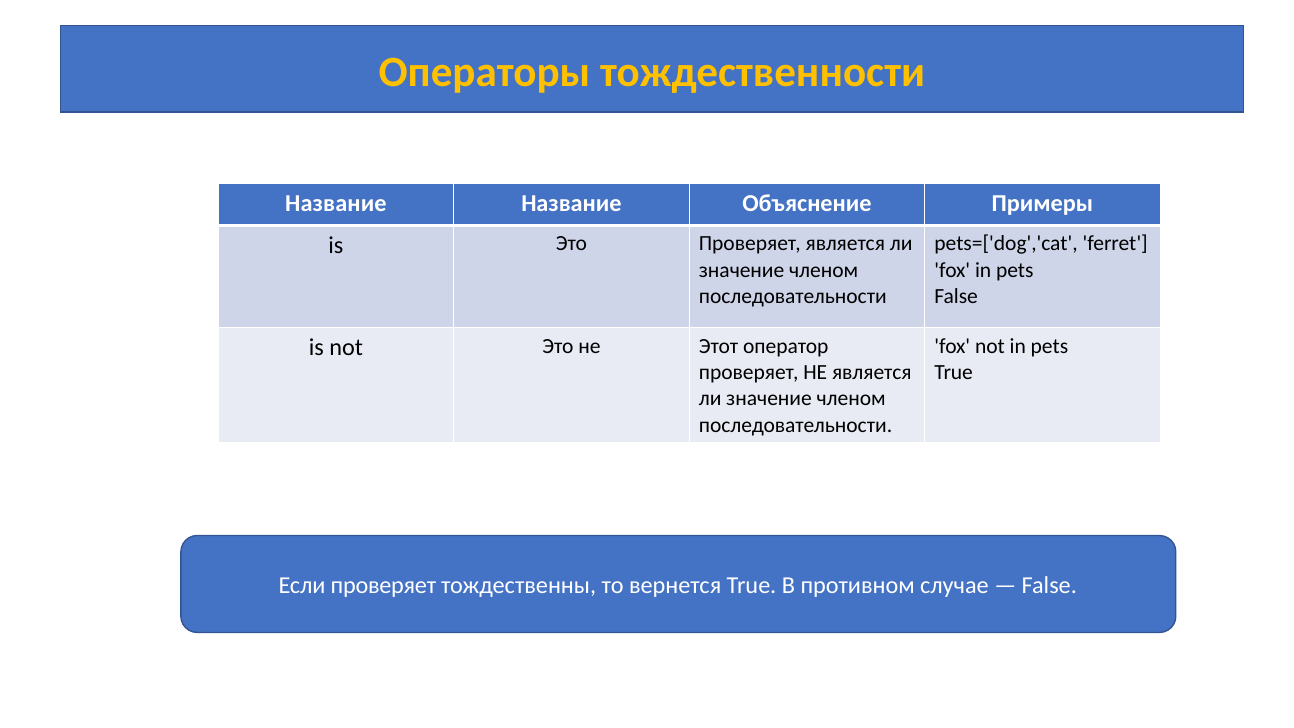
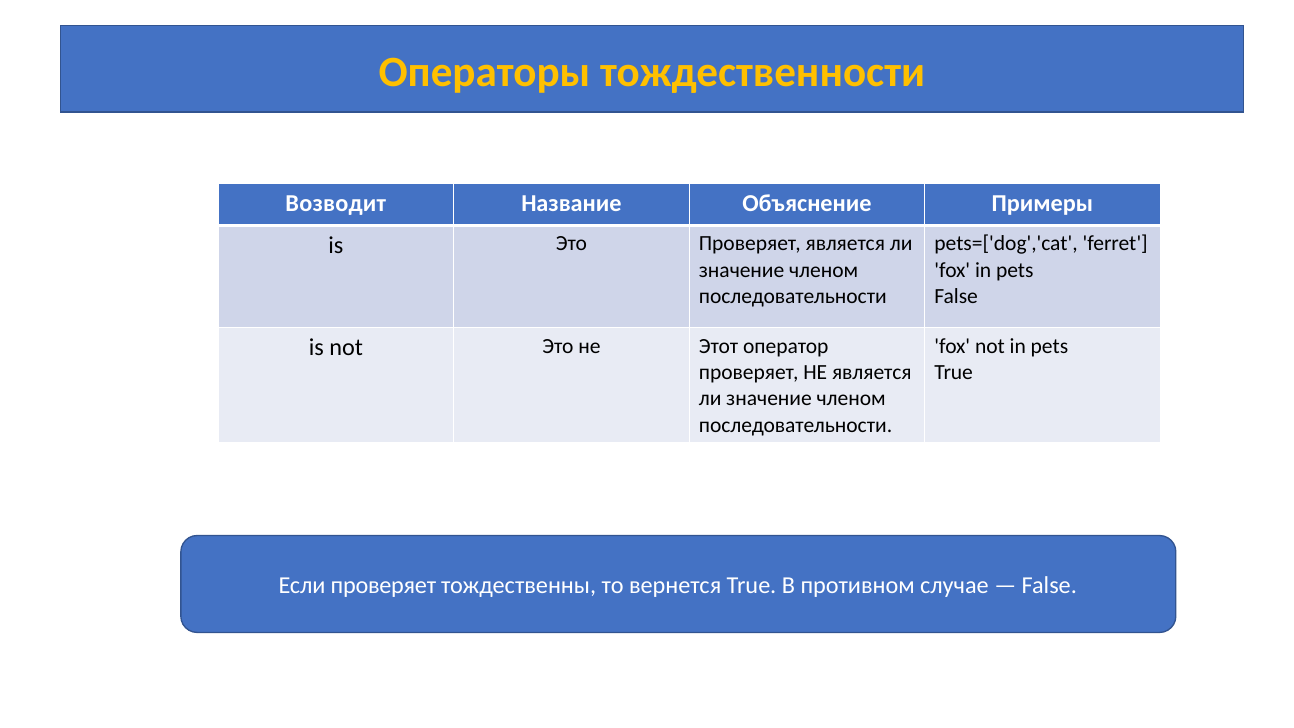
Название: Название -> Возводит (336, 204)
